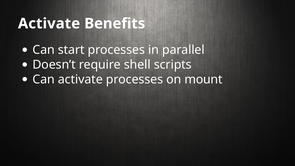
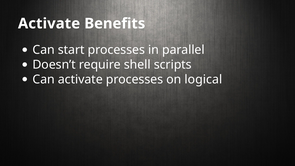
mount: mount -> logical (203, 79)
